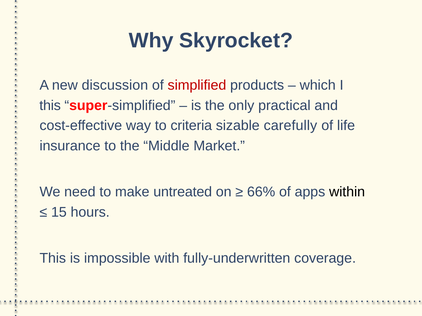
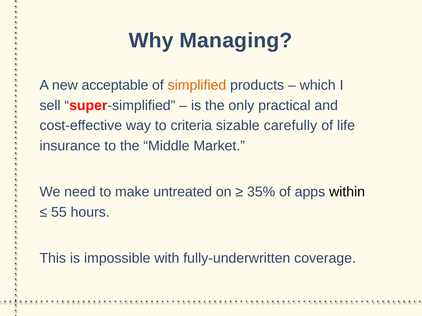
Skyrocket: Skyrocket -> Managing (236, 41)
discussion: discussion -> acceptable (115, 85)
simplified colour: red -> orange (197, 85)
this: this -> sell (50, 106)
66%: 66% -> 35% (261, 192)
15: 15 -> 55 (59, 212)
